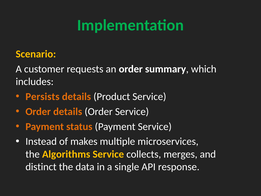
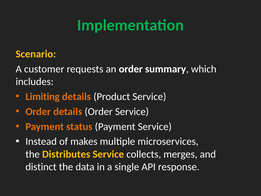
Persists: Persists -> Limiting (43, 97)
Algorithms: Algorithms -> Distributes (66, 154)
